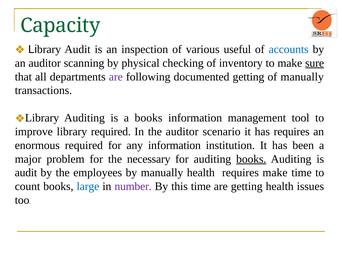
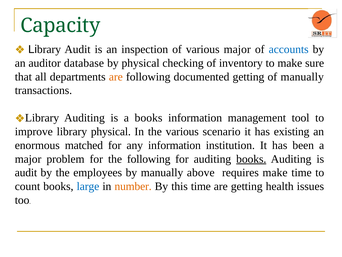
various useful: useful -> major (237, 49)
scanning: scanning -> database (84, 63)
sure underline: present -> none (315, 63)
are colour: purple -> orange (116, 77)
library required: required -> physical (111, 131)
the auditor: auditor -> various (182, 131)
has requires: requires -> existing (292, 131)
enormous required: required -> matched (84, 145)
the necessary: necessary -> following (149, 159)
manually health: health -> above (201, 172)
number colour: purple -> orange (133, 186)
